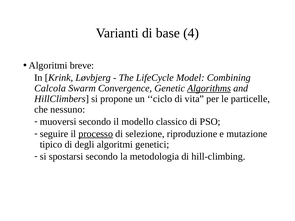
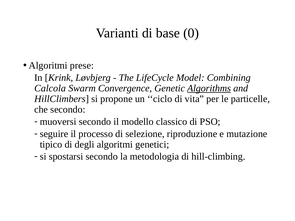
4: 4 -> 0 (191, 33)
breve: breve -> prese (82, 66)
che nessuno: nessuno -> secondo (68, 110)
processo underline: present -> none (96, 134)
